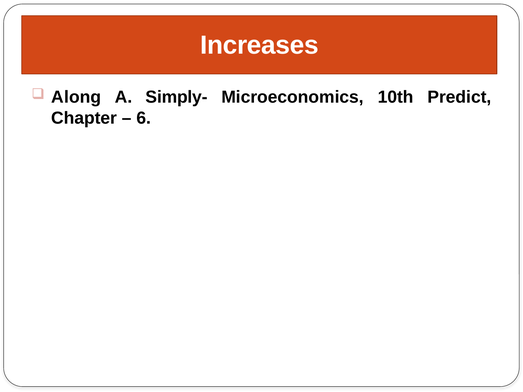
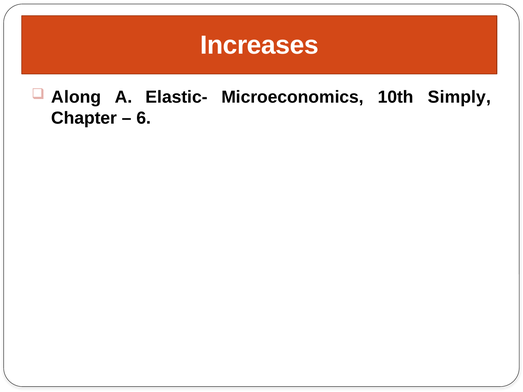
Simply-: Simply- -> Elastic- (177, 97)
Predict: Predict -> Simply (459, 97)
